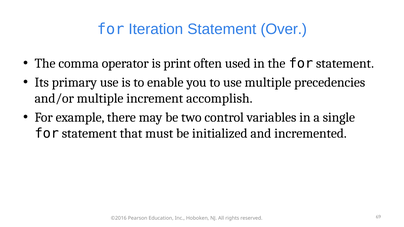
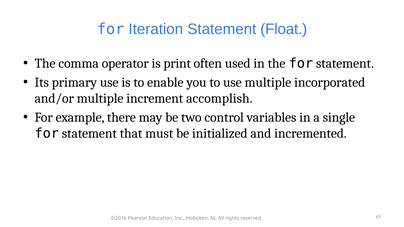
Over: Over -> Float (284, 29)
precedencies: precedencies -> incorporated (330, 82)
